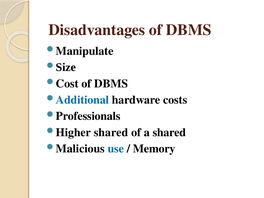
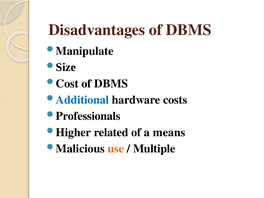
Higher shared: shared -> related (111, 132)
a shared: shared -> means (169, 132)
use colour: blue -> orange (116, 149)
Memory: Memory -> Multiple (154, 149)
